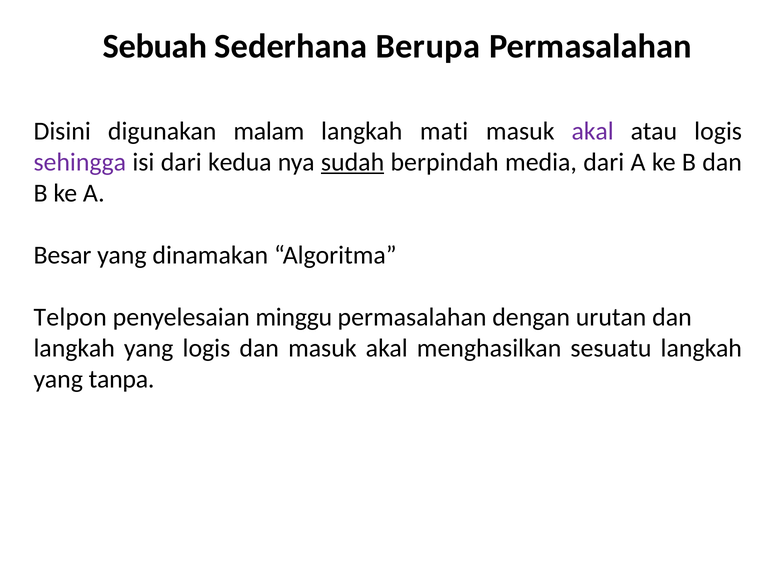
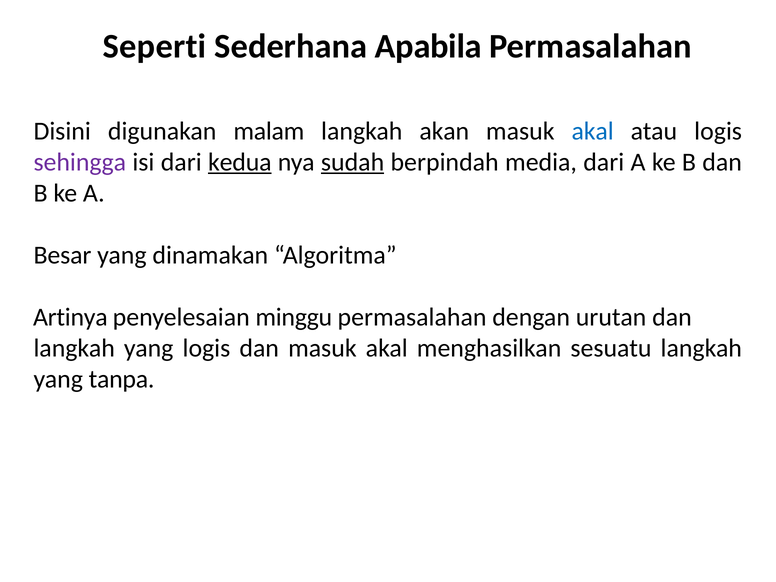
Sebuah: Sebuah -> Seperti (155, 46)
Berupa: Berupa -> Apabila (428, 46)
mati: mati -> akan (444, 131)
akal colour: purple -> blue (593, 131)
kedua underline: none -> present (240, 162)
Telpon: Telpon -> Artinya (70, 317)
